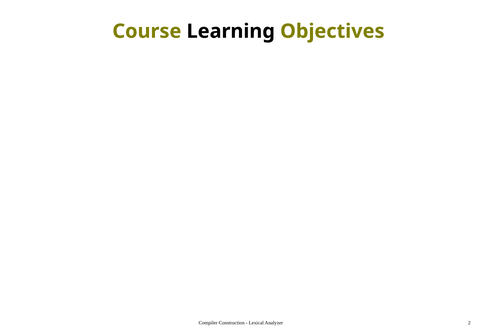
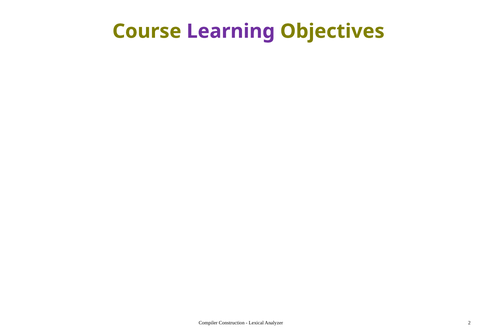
Learning colour: black -> purple (231, 31)
